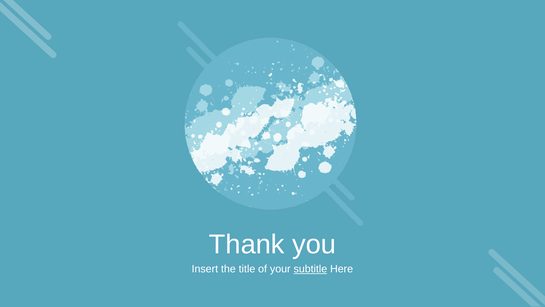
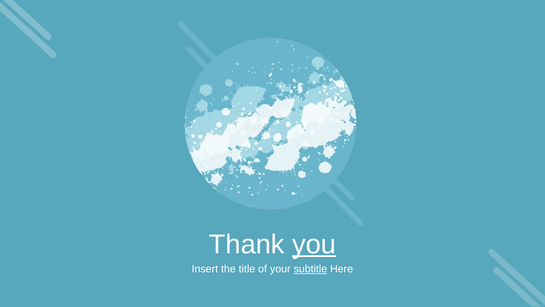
you underline: none -> present (314, 244)
